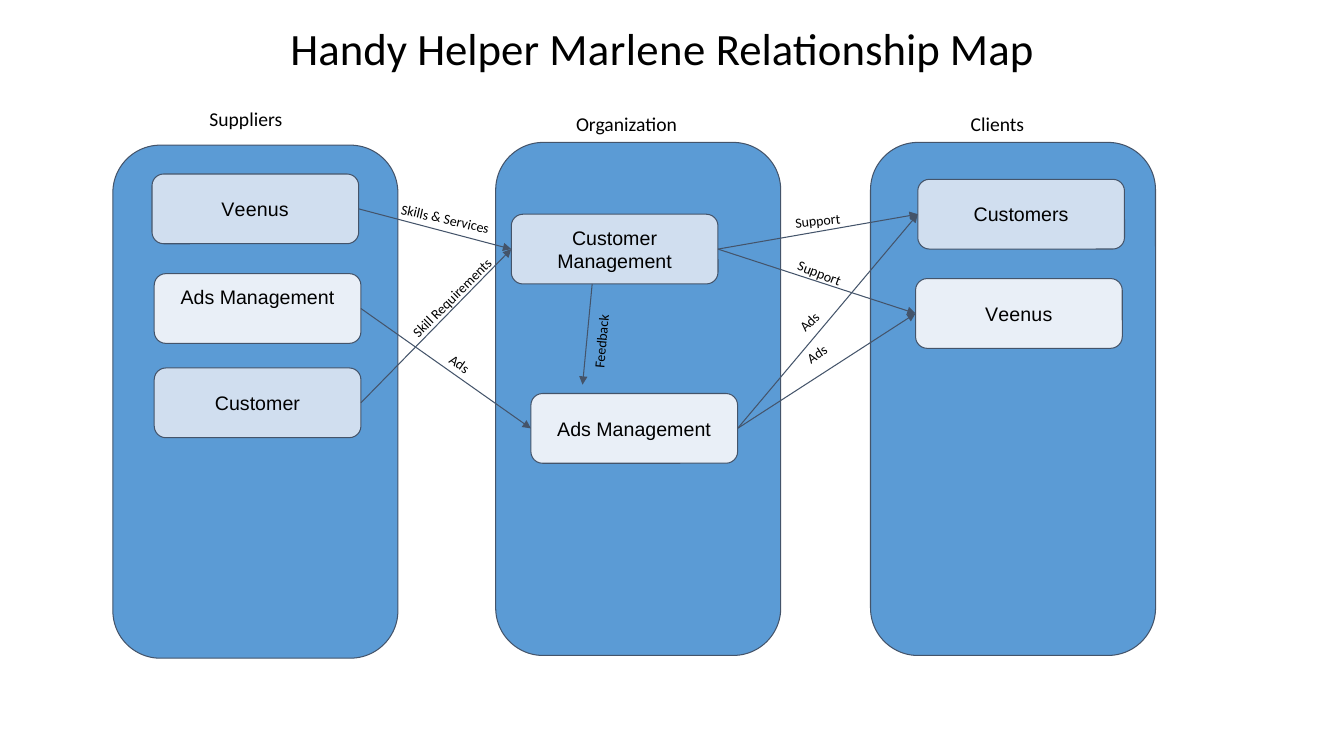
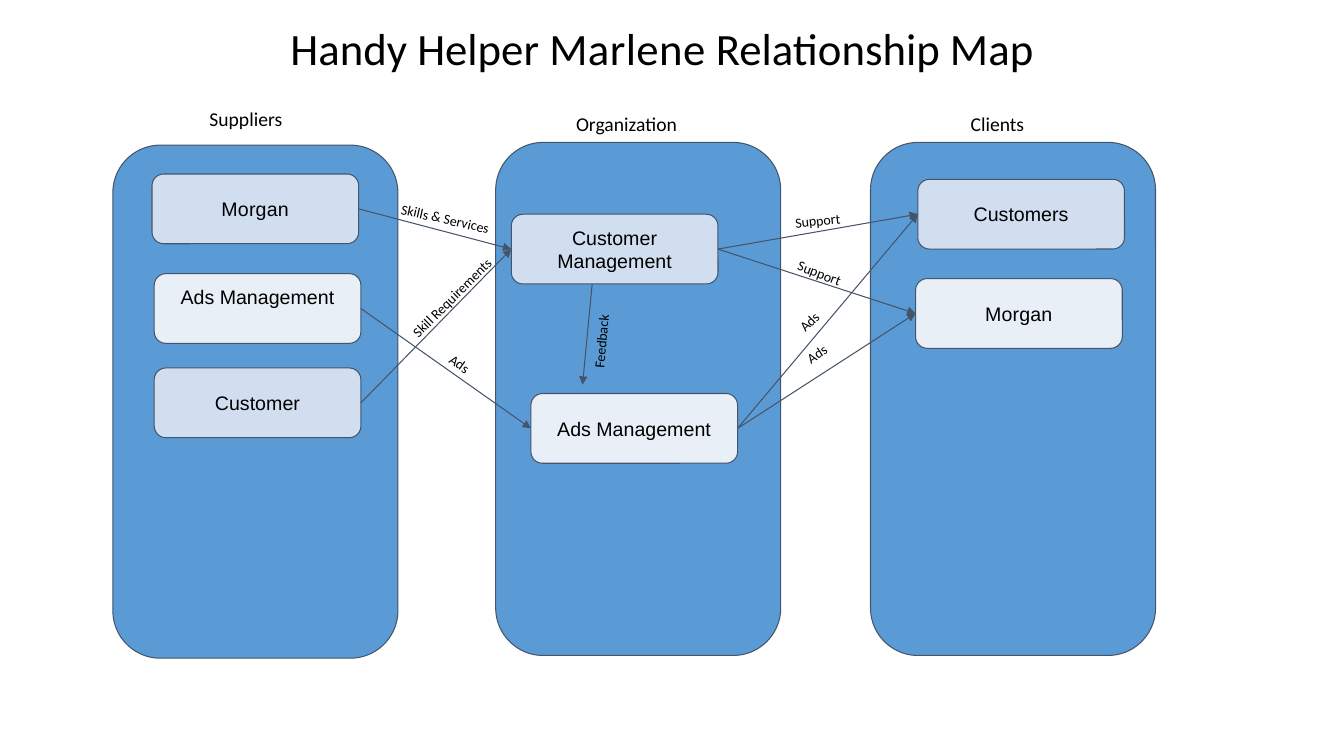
Veenus: Veenus -> Morgan (255, 210)
Veenus: Veenus -> Morgan (1019, 315)
